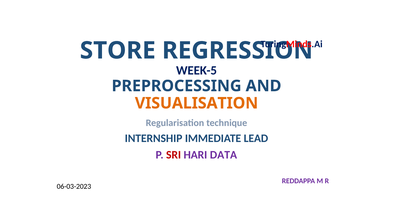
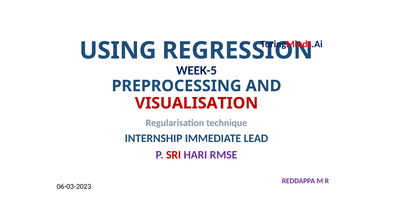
STORE: STORE -> USING (118, 51)
VISUALISATION colour: orange -> red (197, 103)
DATA: DATA -> RMSE (224, 155)
